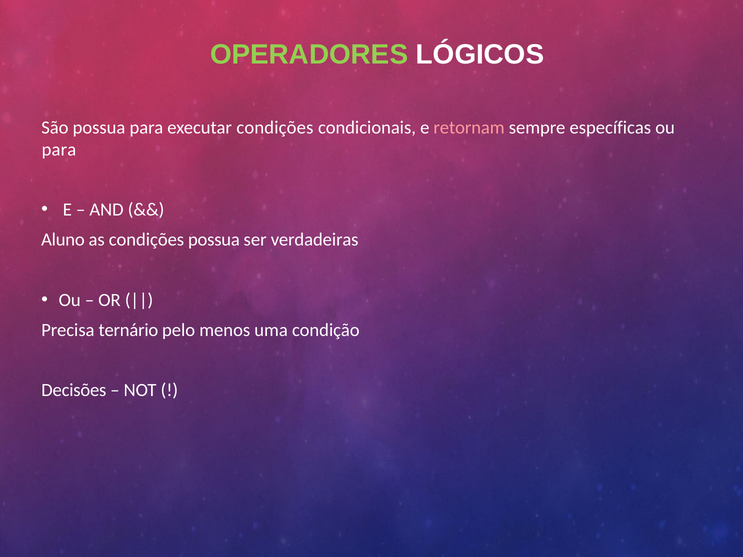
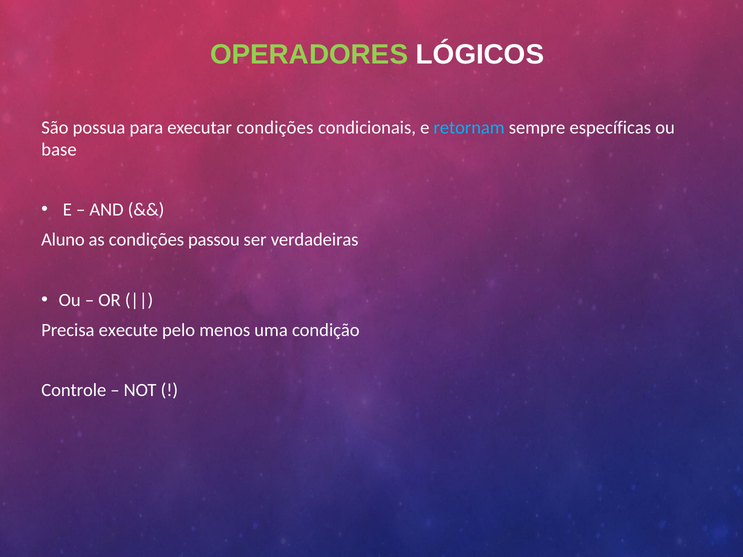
retornam colour: pink -> light blue (469, 128)
para: para -> base (59, 150)
condições possua: possua -> passou (214, 240)
ternário: ternário -> execute (128, 330)
Decisões: Decisões -> Controle (74, 390)
